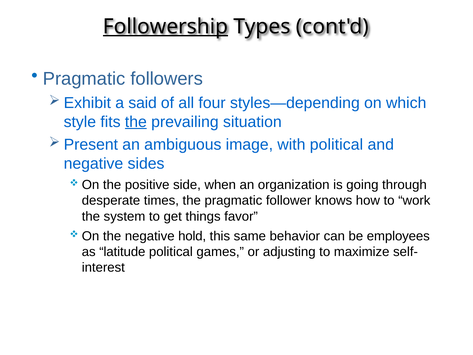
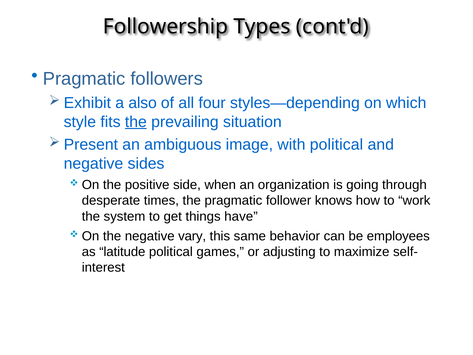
Followership underline: present -> none (166, 27)
said: said -> also (143, 103)
favor: favor -> have (241, 216)
hold: hold -> vary (192, 236)
